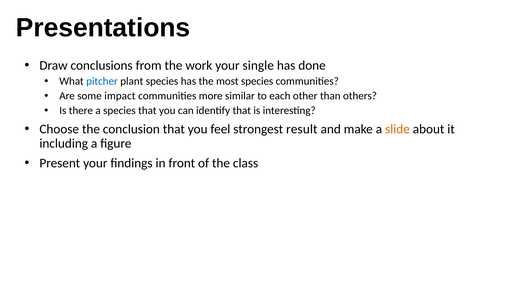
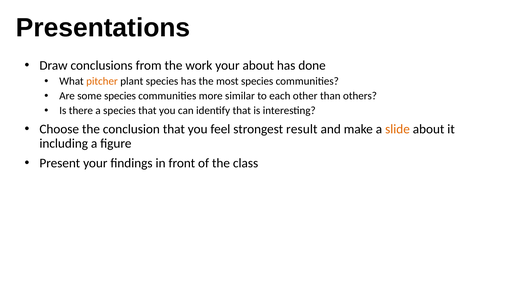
your single: single -> about (258, 65)
pitcher colour: blue -> orange (102, 81)
some impact: impact -> species (120, 96)
